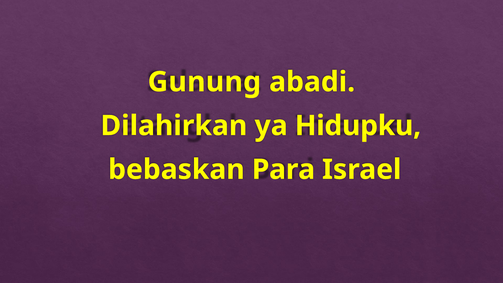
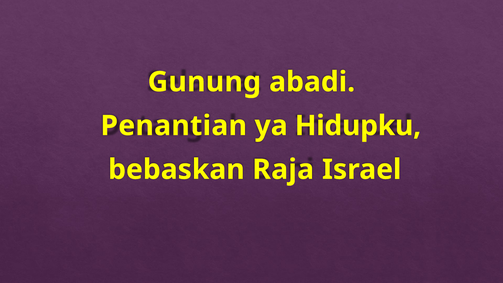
Dilahirkan: Dilahirkan -> Penantian (174, 126)
Para: Para -> Raja (283, 170)
